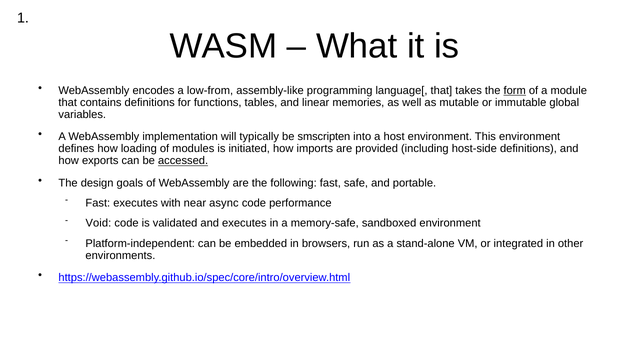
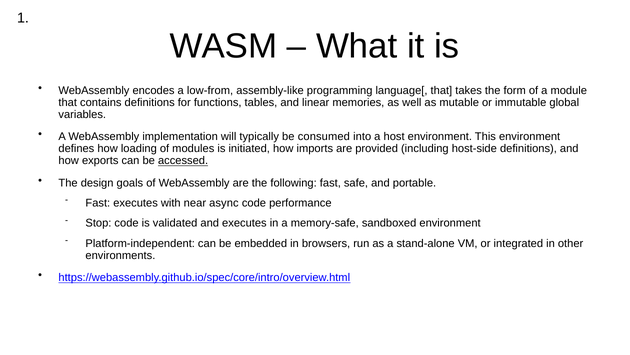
form underline: present -> none (515, 90)
smscripten: smscripten -> consumed (324, 136)
Void: Void -> Stop (98, 223)
